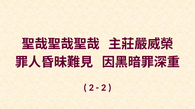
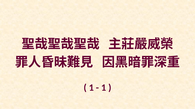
2: 2 -> 1 (91, 88)
2: 2 -> 1 (104, 88)
